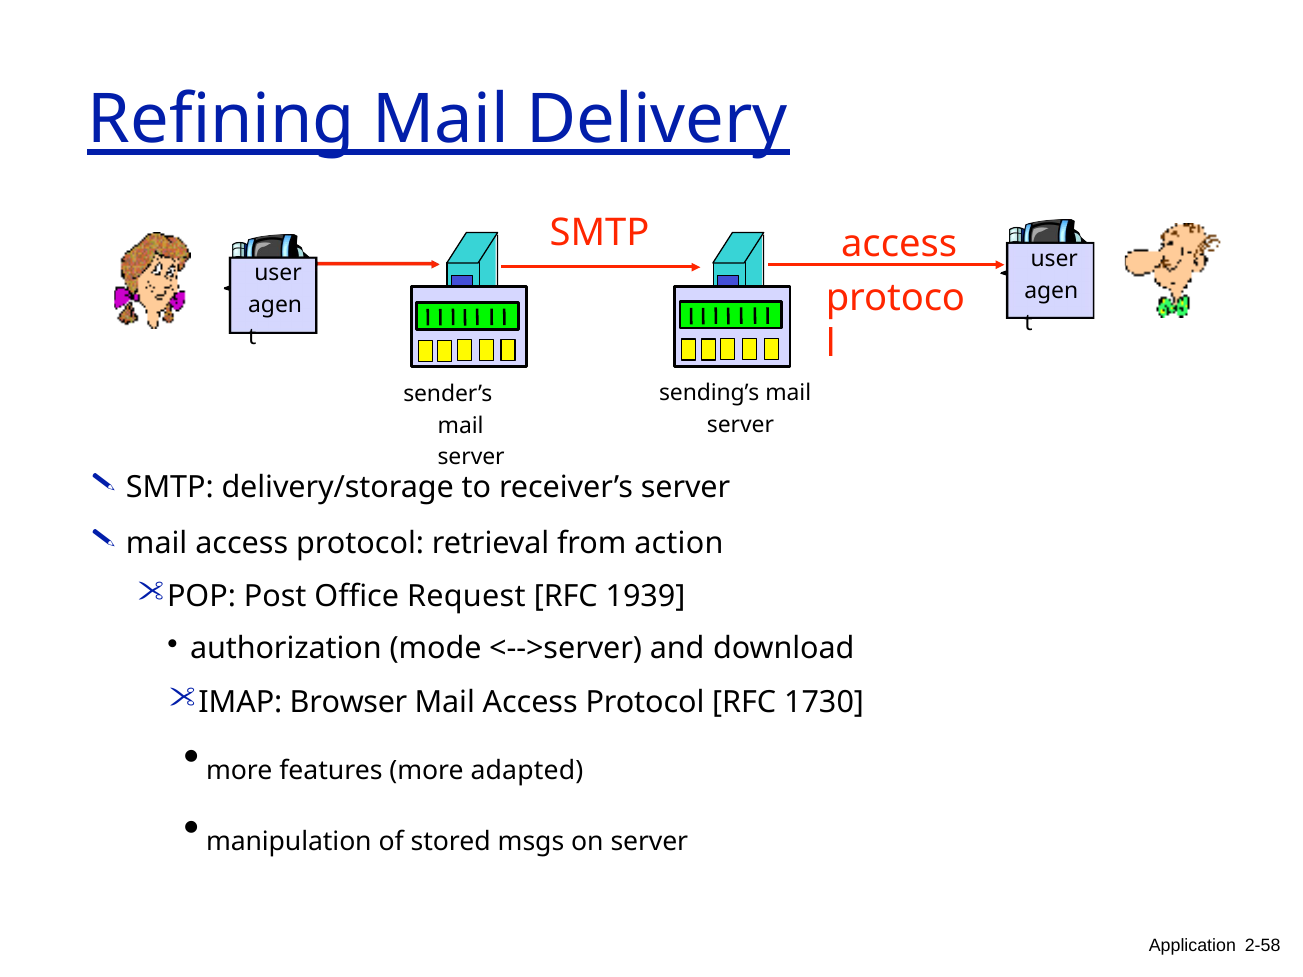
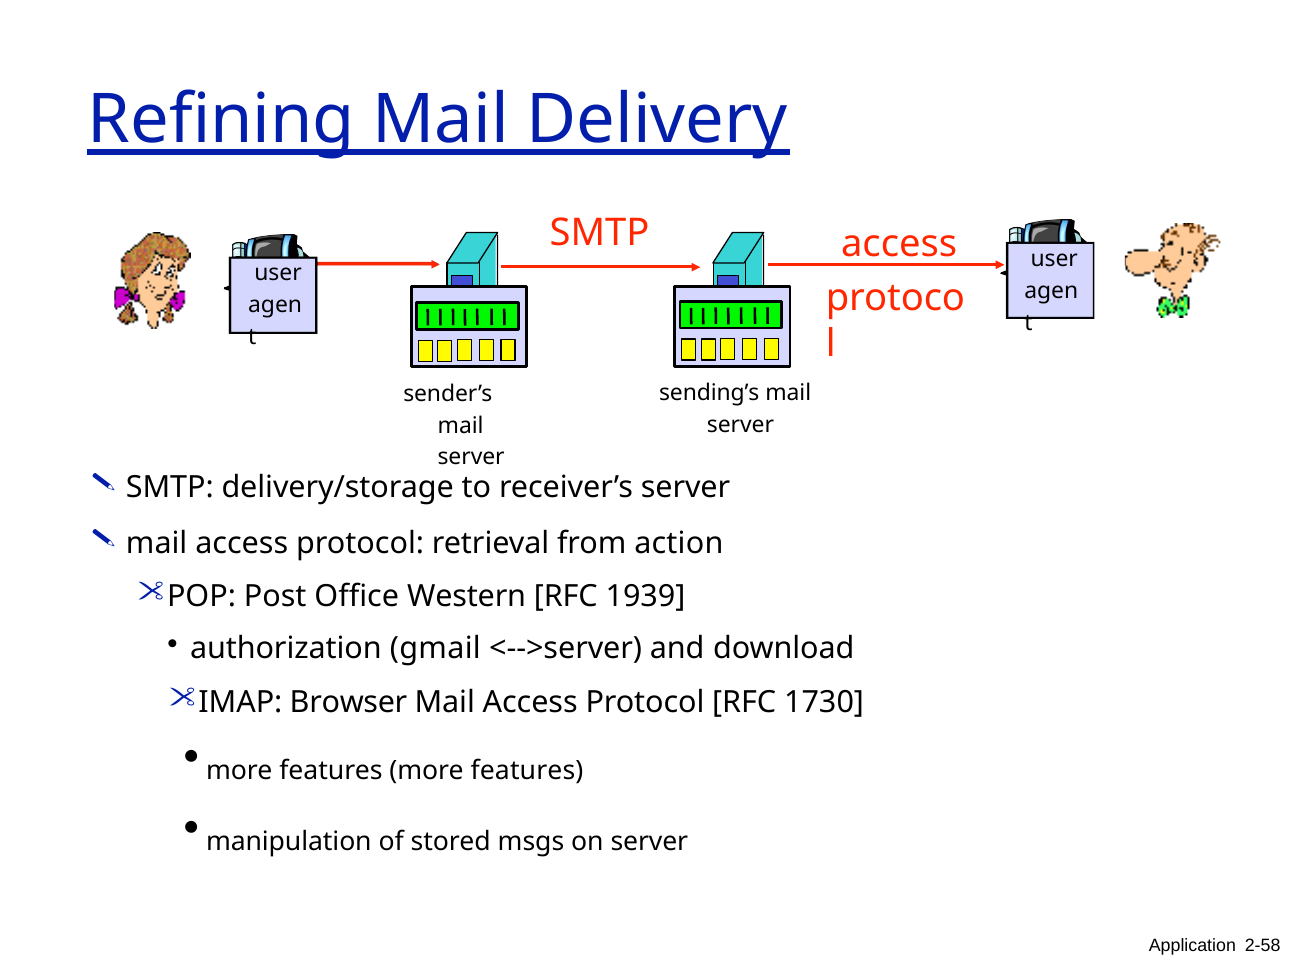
Request: Request -> Western (467, 597)
mode: mode -> gmail (435, 649)
features more adapted: adapted -> features (527, 771)
